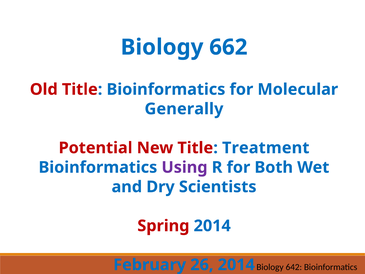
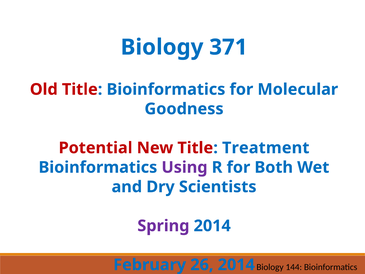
662: 662 -> 371 (228, 47)
Generally: Generally -> Goodness (184, 109)
Spring colour: red -> purple (163, 226)
642: 642 -> 144 (294, 267)
